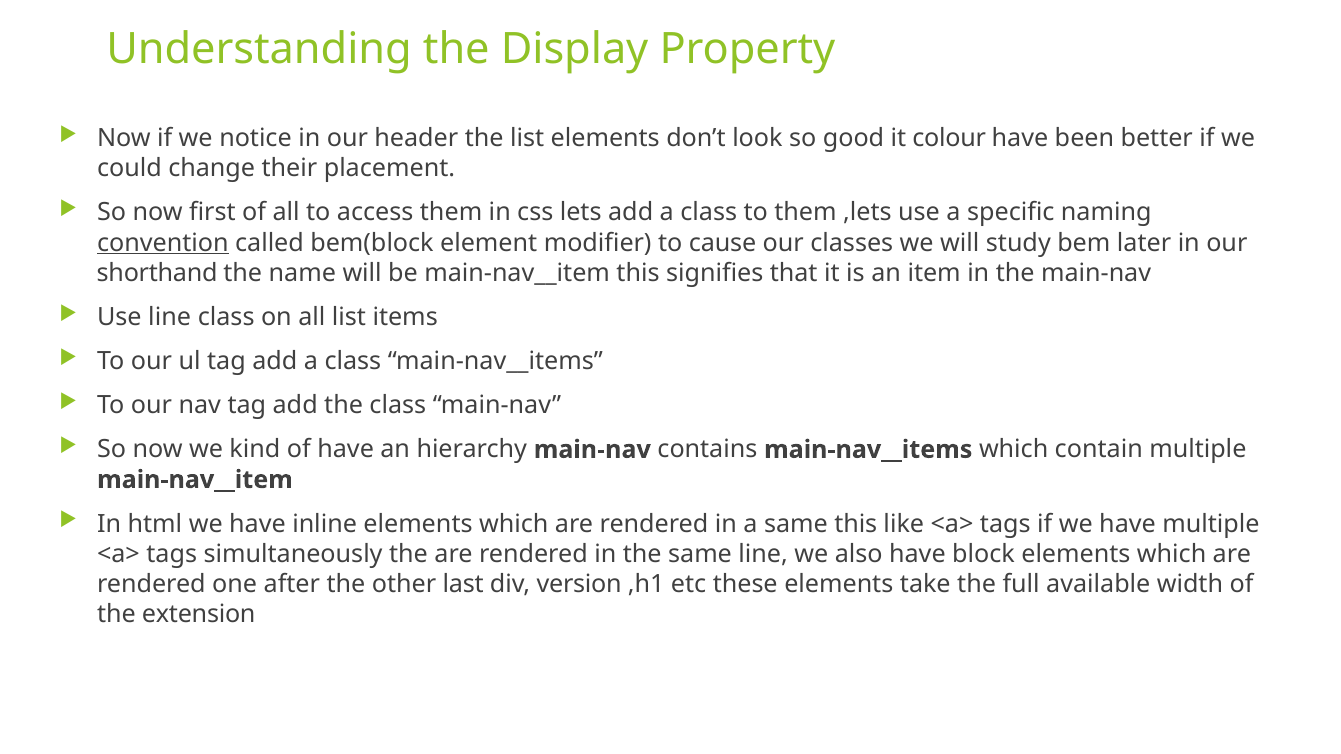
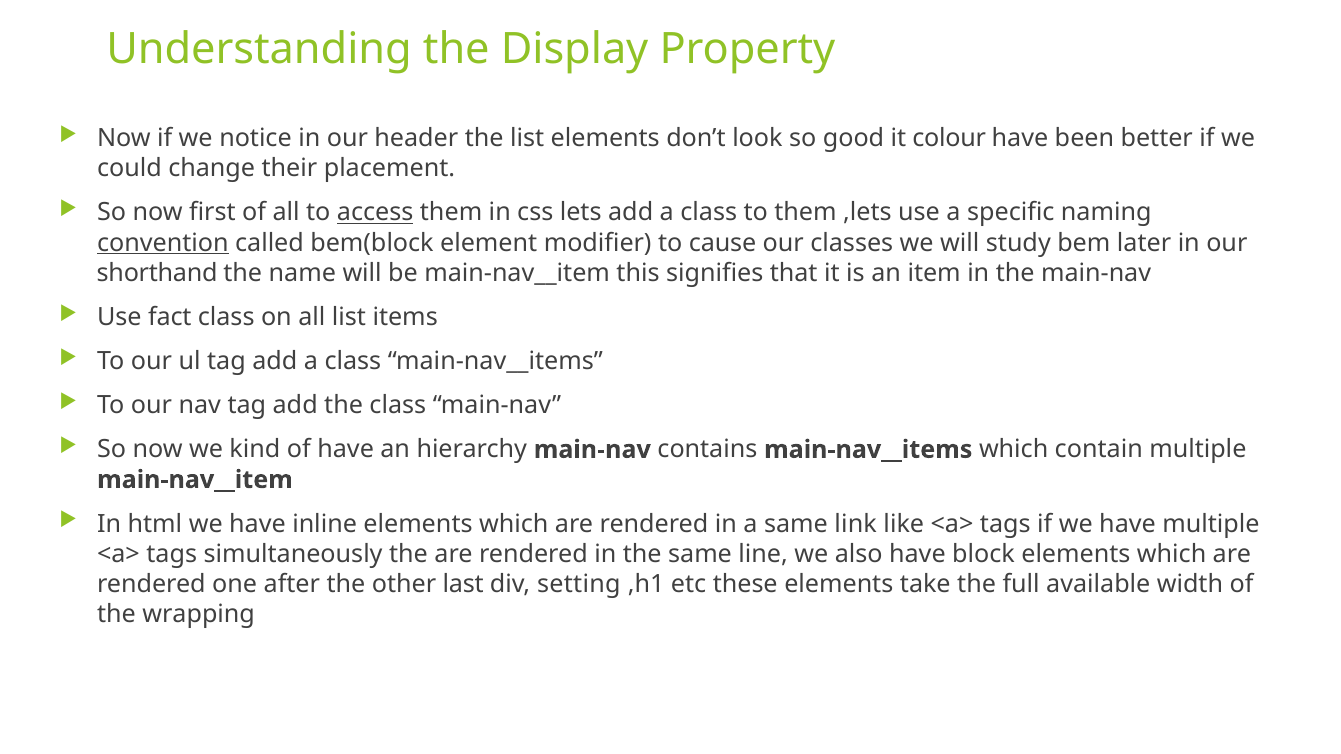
access underline: none -> present (375, 213)
Use line: line -> fact (170, 317)
same this: this -> link (856, 524)
version: version -> setting (579, 584)
extension: extension -> wrapping (199, 615)
